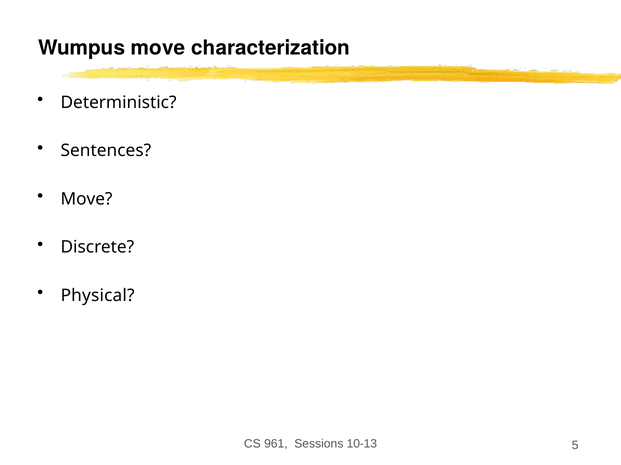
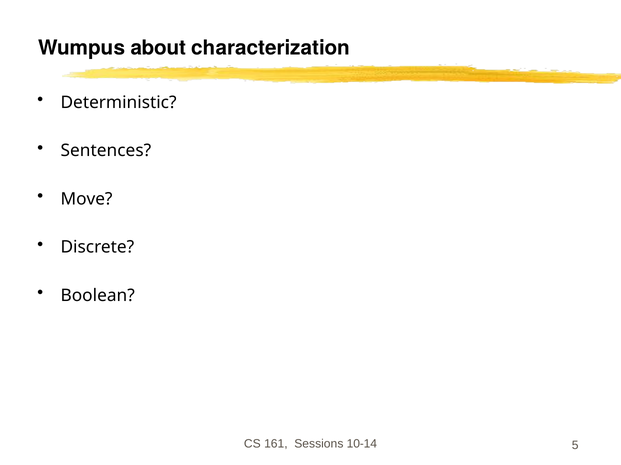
Wumpus move: move -> about (158, 48)
Physical: Physical -> Boolean (98, 296)
961: 961 -> 161 (276, 445)
10-13: 10-13 -> 10-14 (362, 445)
